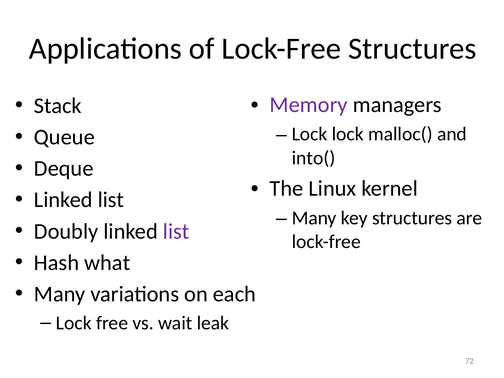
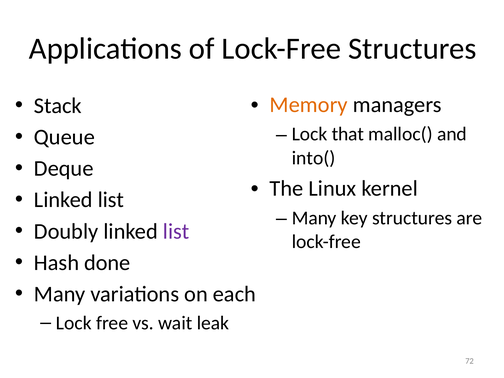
Memory colour: purple -> orange (309, 105)
Lock lock: lock -> that (348, 134)
what: what -> done (107, 263)
